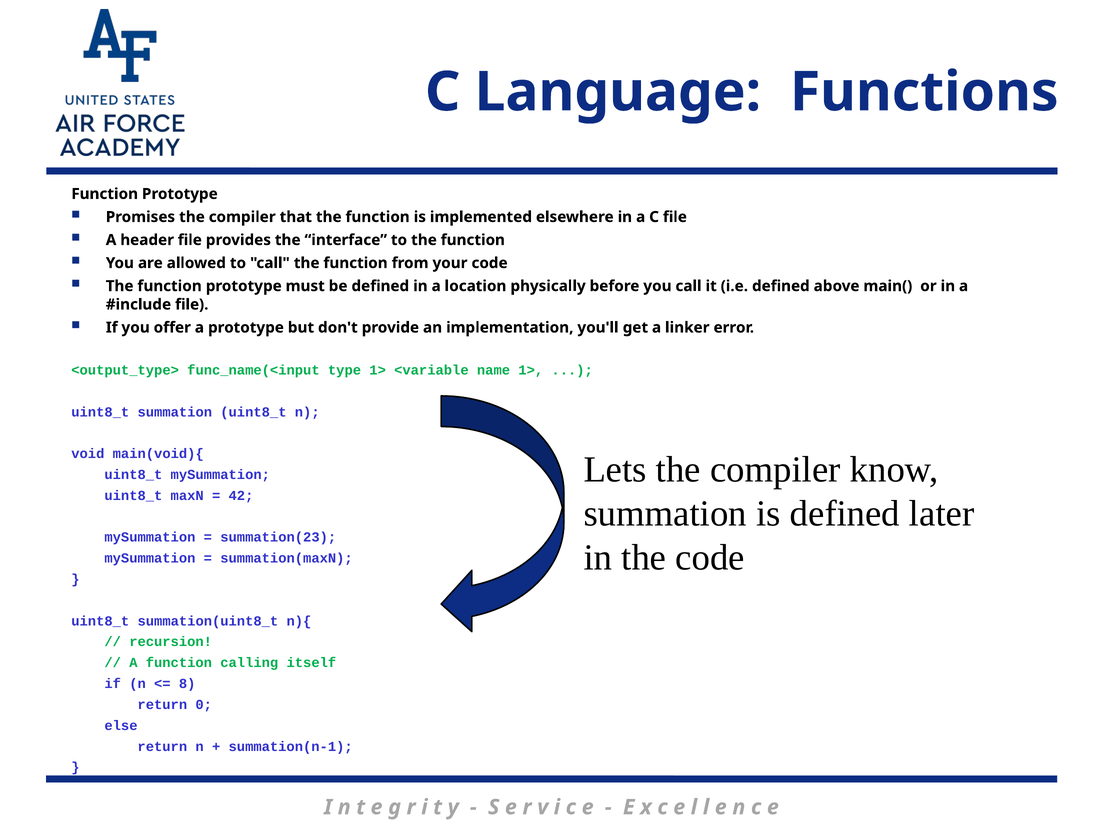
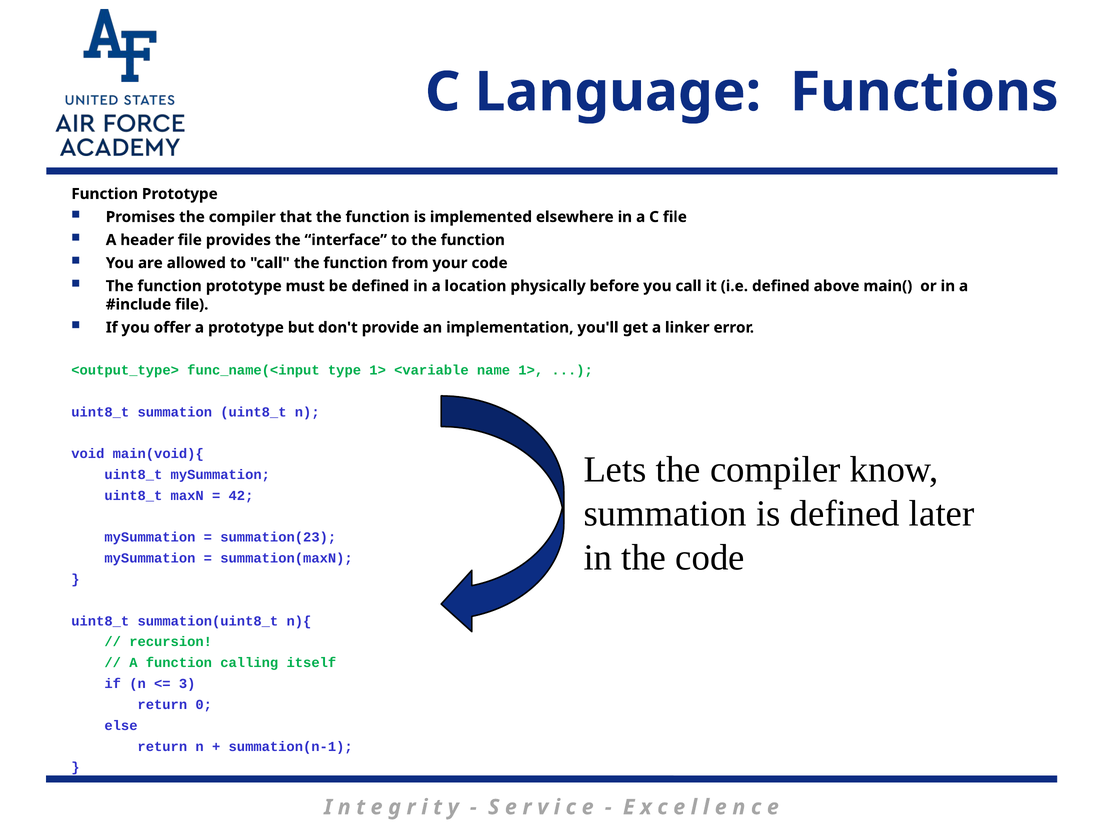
8: 8 -> 3 (187, 683)
